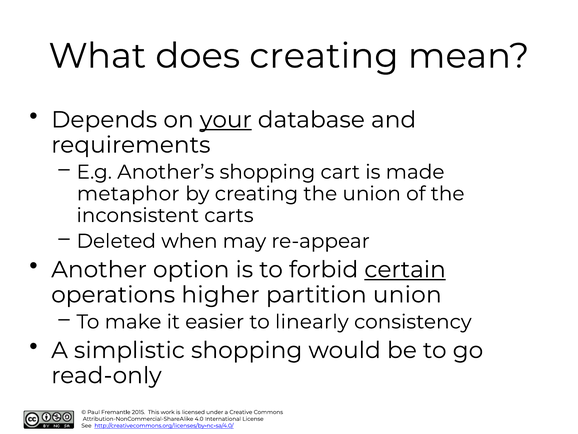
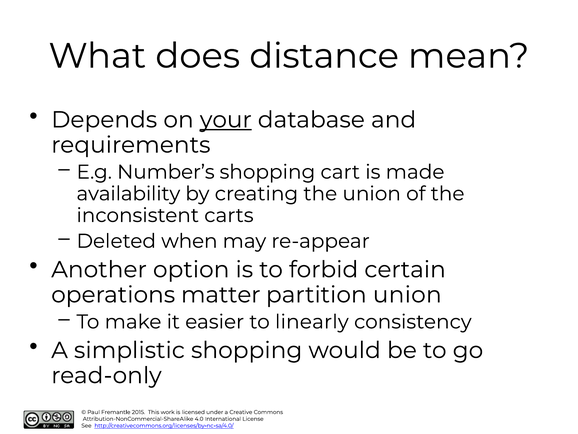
does creating: creating -> distance (324, 56)
Another’s: Another’s -> Number’s (166, 172)
metaphor: metaphor -> availability (128, 193)
certain underline: present -> none (405, 269)
higher: higher -> matter (221, 294)
